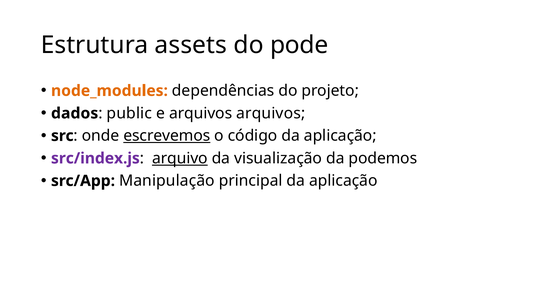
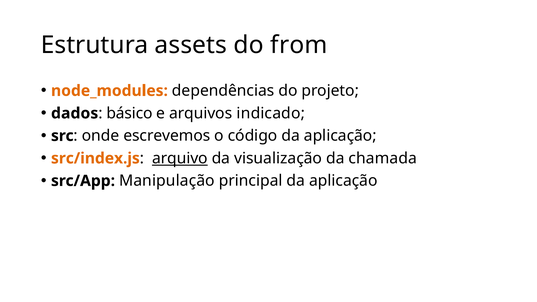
pode: pode -> from (299, 45)
public: public -> básico (129, 113)
arquivos arquivos: arquivos -> indicado (271, 113)
escrevemos underline: present -> none (167, 136)
src/index.js colour: purple -> orange (95, 158)
podemos: podemos -> chamada (383, 158)
